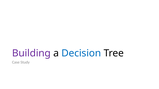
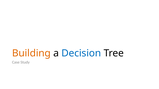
Building colour: purple -> orange (31, 53)
